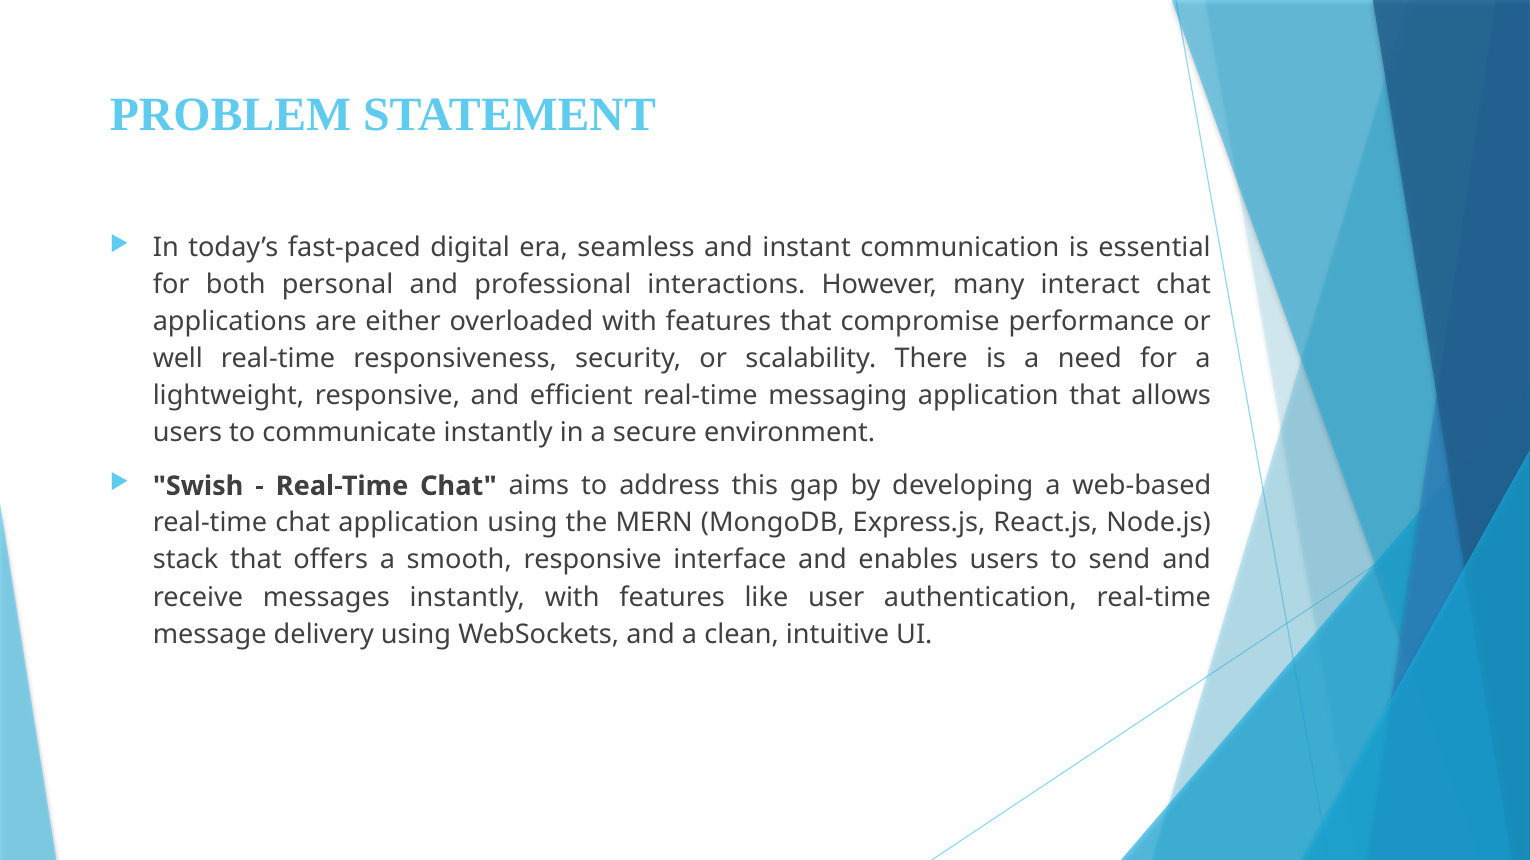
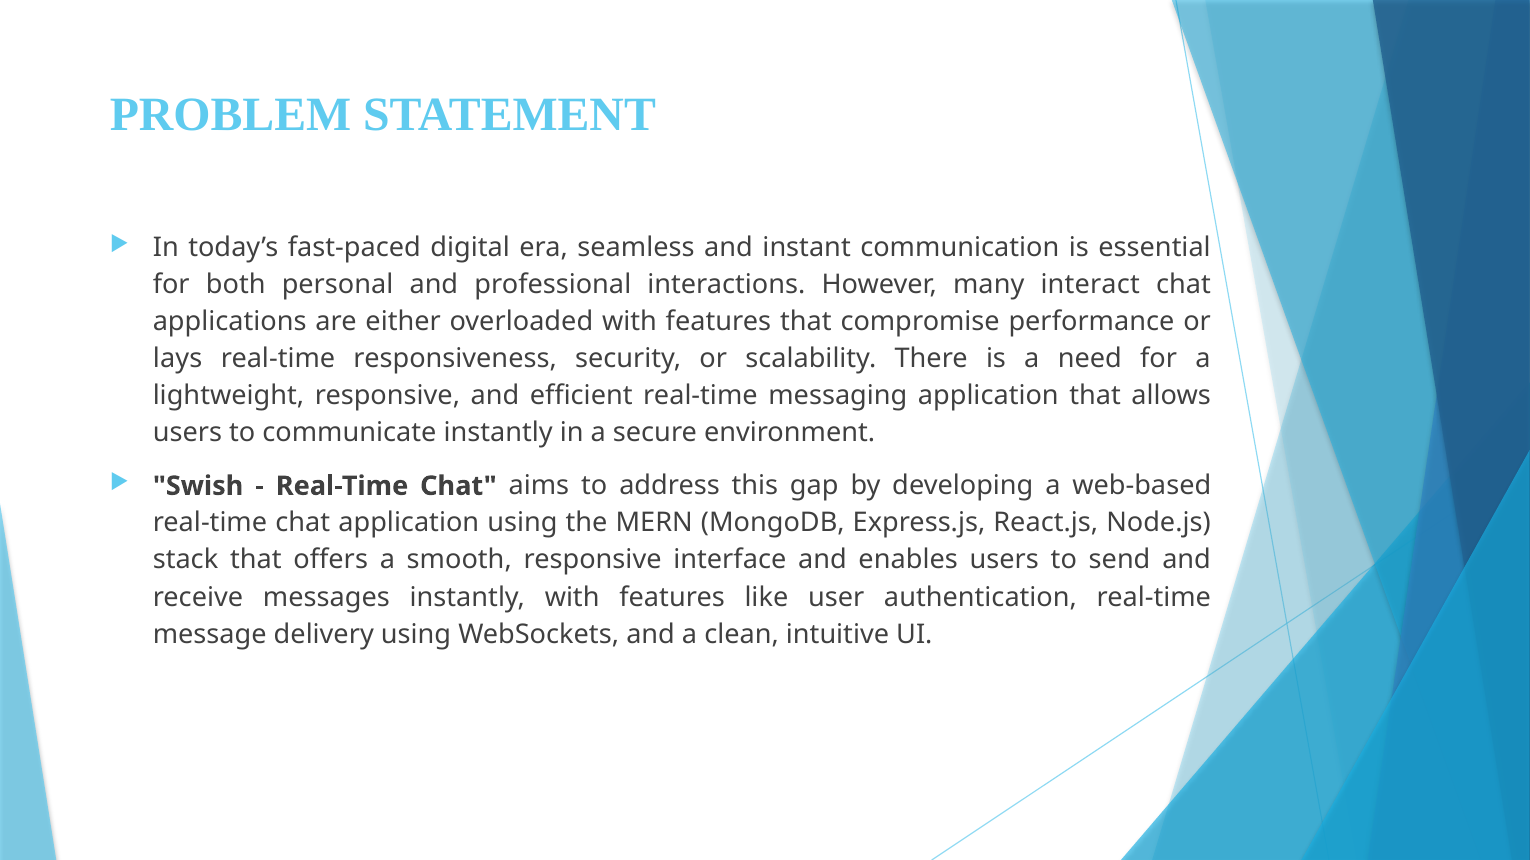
well: well -> lays (178, 359)
